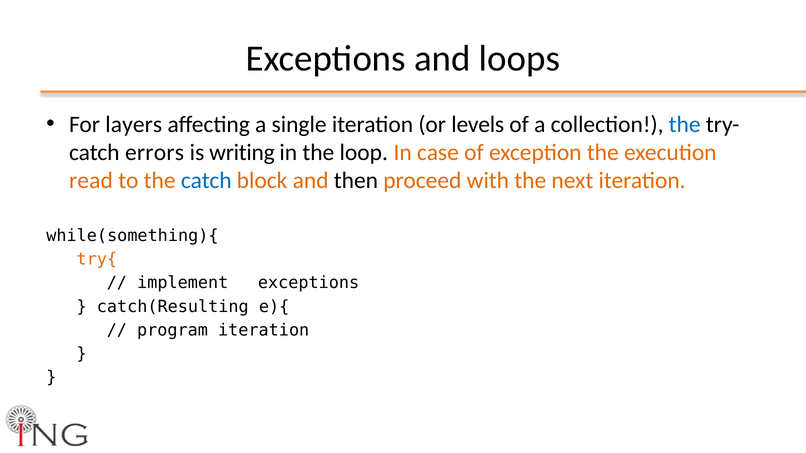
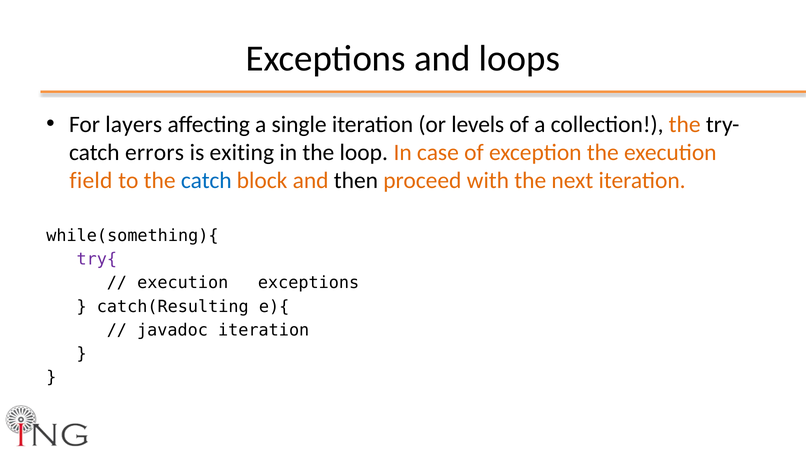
the colour: blue -> orange (685, 125)
writing: writing -> exiting (242, 153)
read: read -> field (91, 181)
try{ colour: orange -> purple (97, 260)
implement: implement -> execution (183, 283)
program: program -> javadoc (172, 330)
